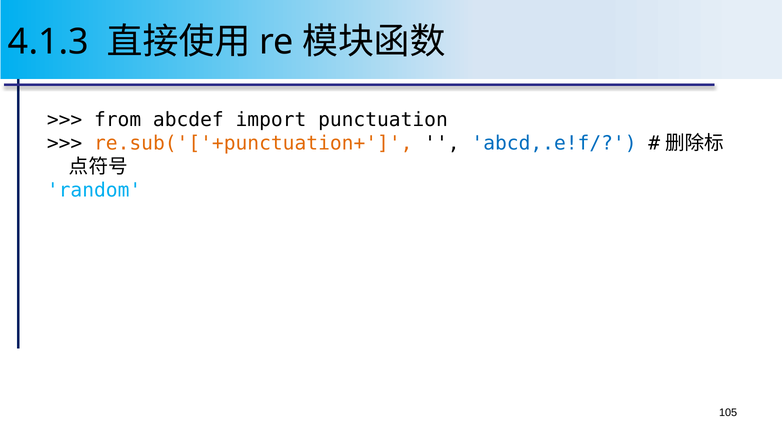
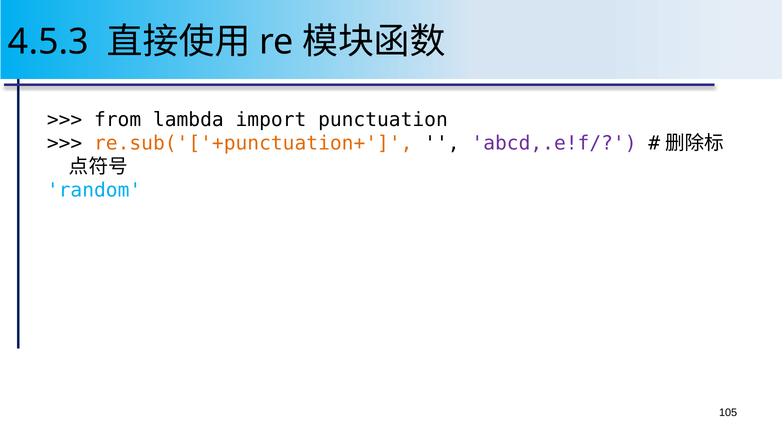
4.1.3: 4.1.3 -> 4.5.3 (48, 42)
abcdef: abcdef -> lambda (188, 120)
abcd,.e!f/ colour: blue -> purple (554, 143)
